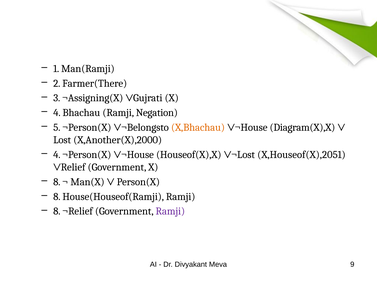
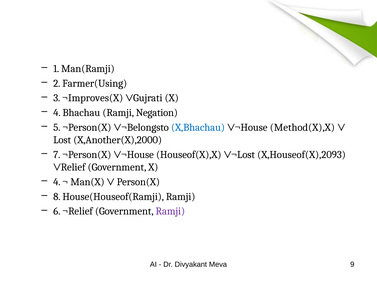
Farmer(There: Farmer(There -> Farmer(Using (95, 83)
¬Assigning(X: ¬Assigning(X -> ¬Improves(X (93, 98)
X,Bhachau colour: orange -> blue (198, 127)
Diagram(X),X: Diagram(X),X -> Method(X),X (302, 127)
4: 4 -> 7 (57, 154)
X,Houseof(X),2051: X,Houseof(X),2051 -> X,Houseof(X),2093 (302, 154)
8: 8 -> 4 (57, 182)
8: 8 -> 6 (57, 211)
